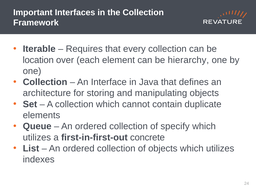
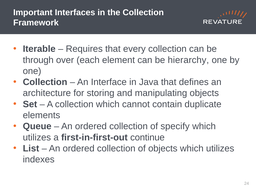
location: location -> through (38, 60)
concrete: concrete -> continue (147, 137)
